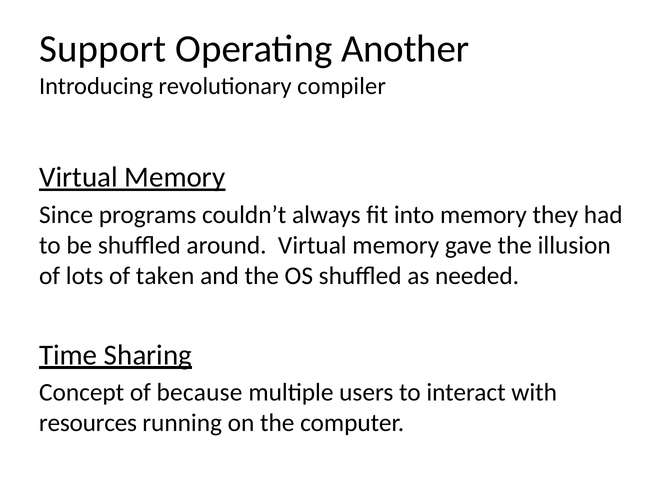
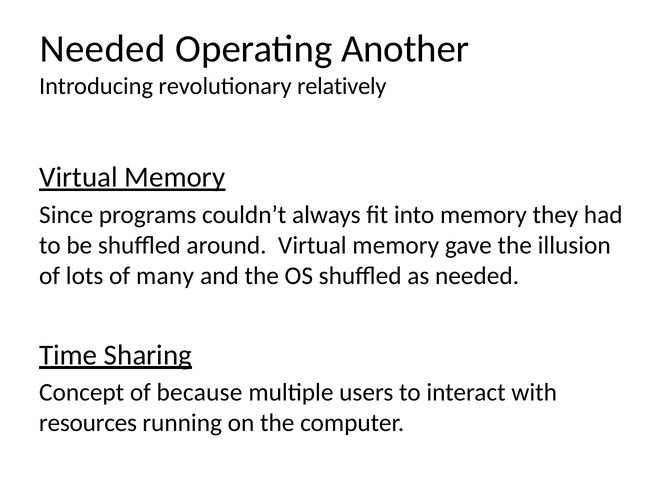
Support: Support -> Needed (103, 49)
compiler: compiler -> relatively (342, 86)
taken: taken -> many (165, 276)
